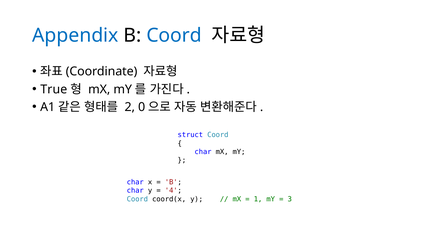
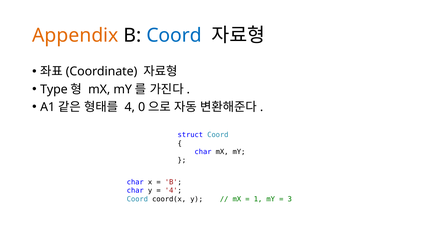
Appendix colour: blue -> orange (75, 36)
True: True -> Type (54, 89)
2: 2 -> 4 (130, 107)
